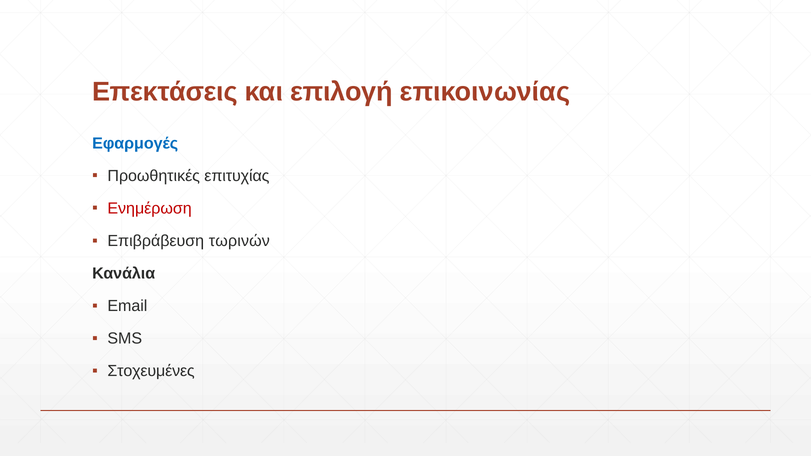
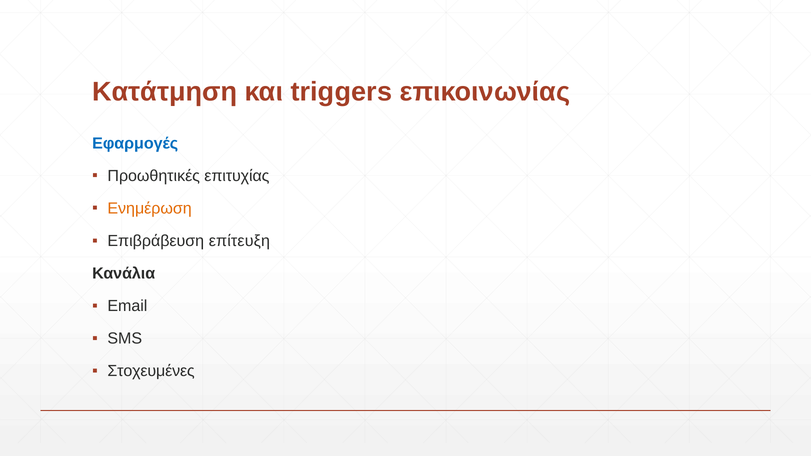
Επεκτάσεις: Επεκτάσεις -> Κατάτμηση (165, 92)
επιλογή: επιλογή -> triggers (341, 92)
Ενημέρωση colour: red -> orange (150, 208)
τωρινών: τωρινών -> επίτευξη (239, 241)
